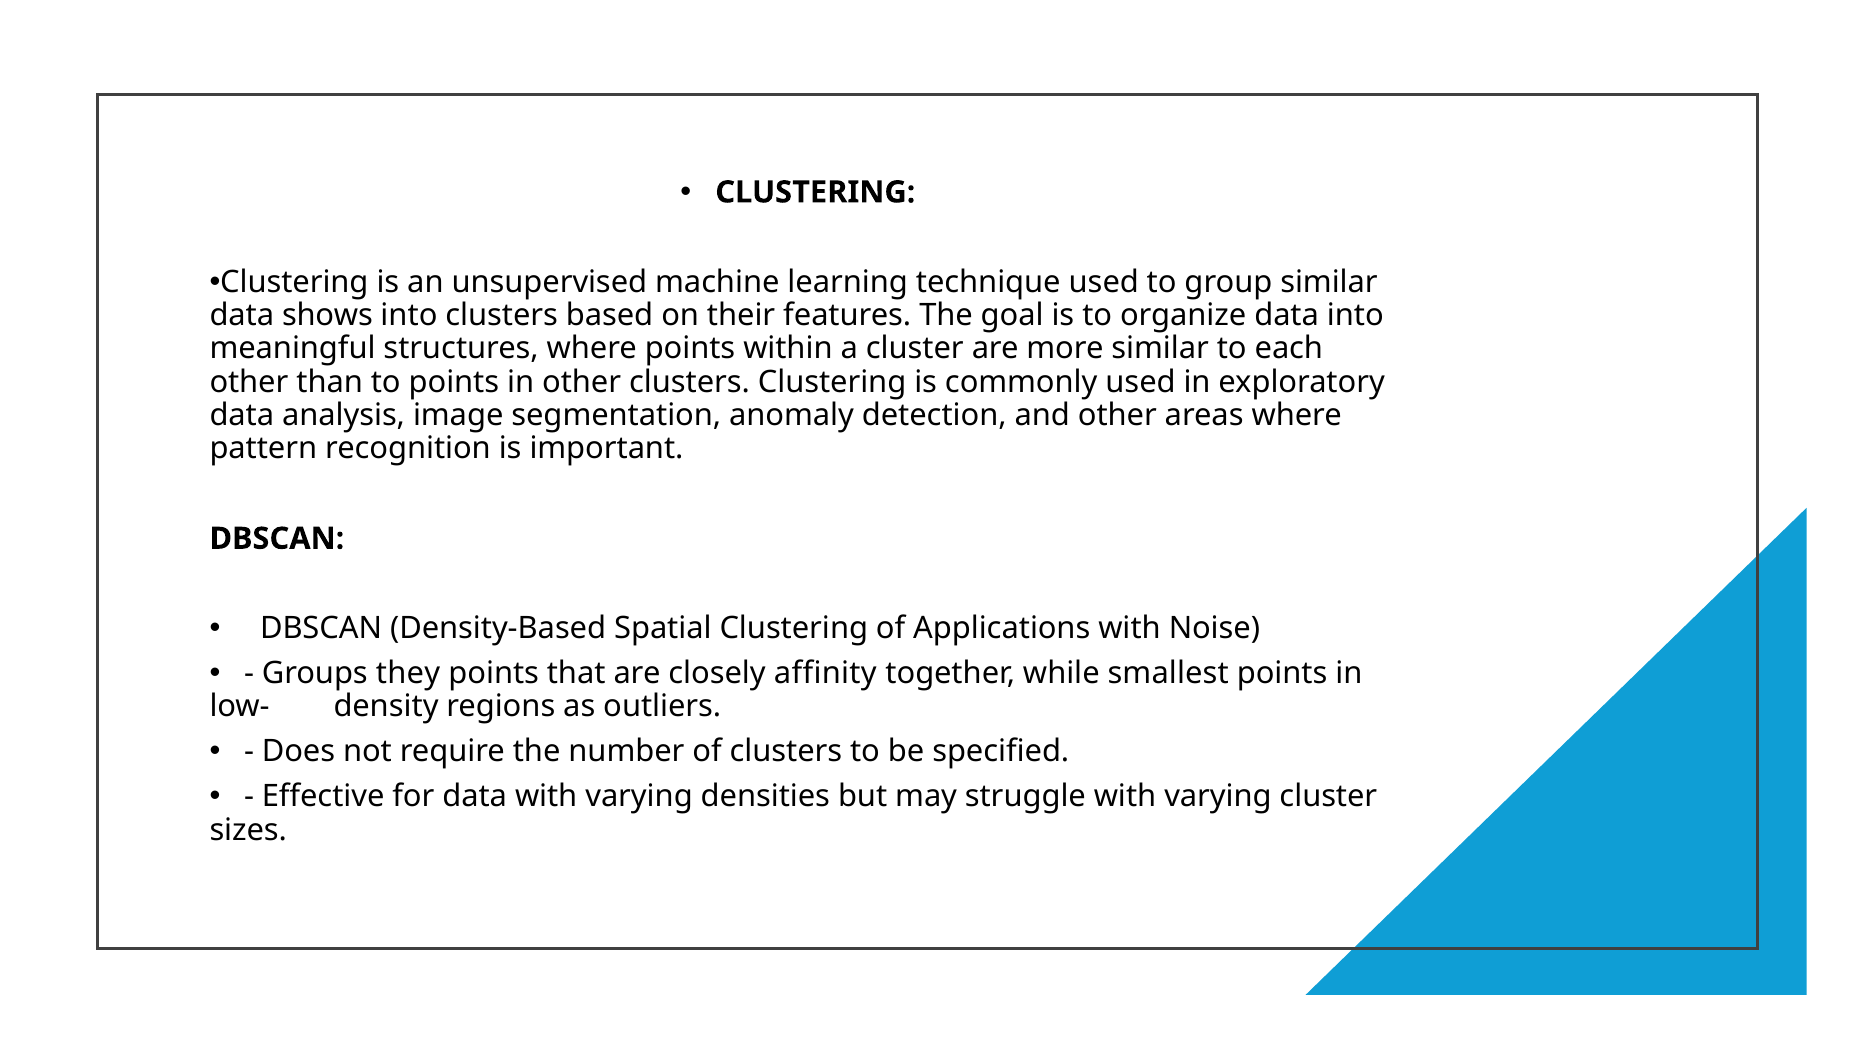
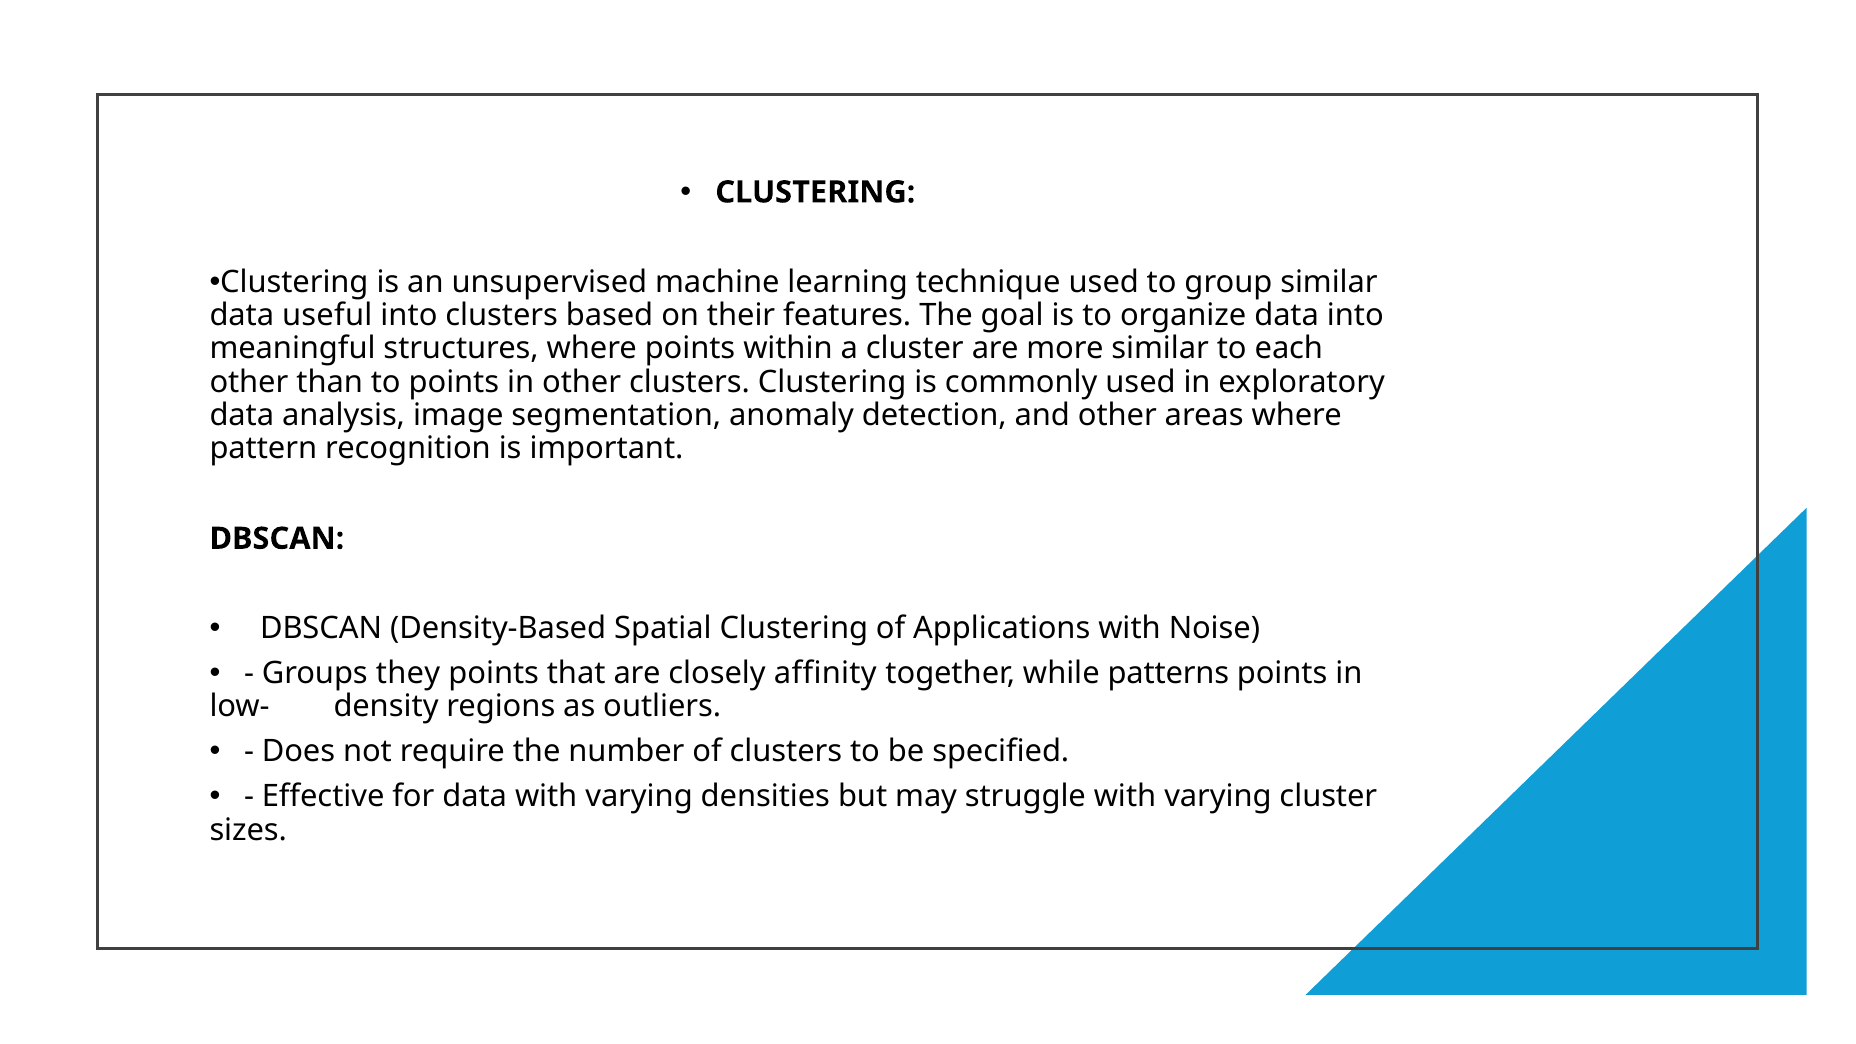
shows: shows -> useful (327, 315)
smallest: smallest -> patterns (1168, 673)
